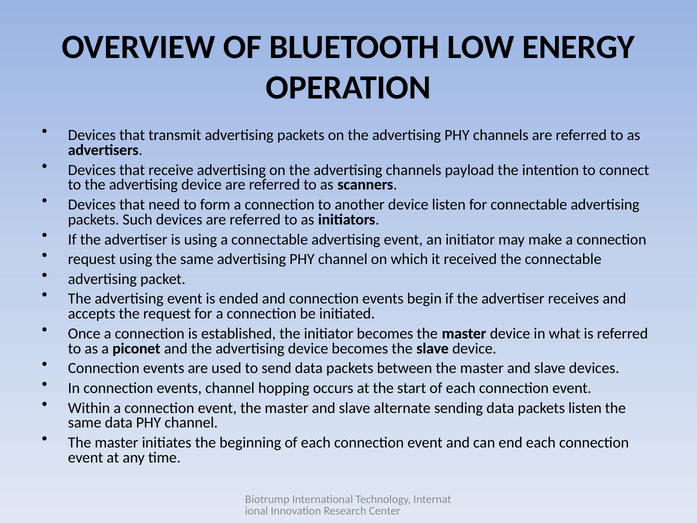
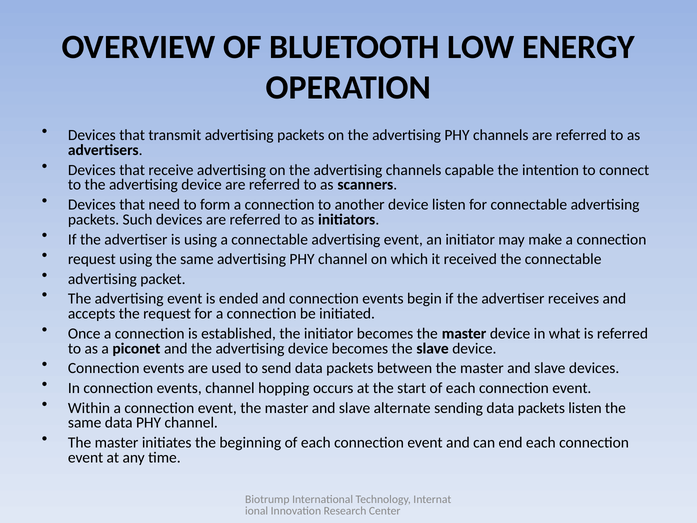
payload: payload -> capable (469, 170)
